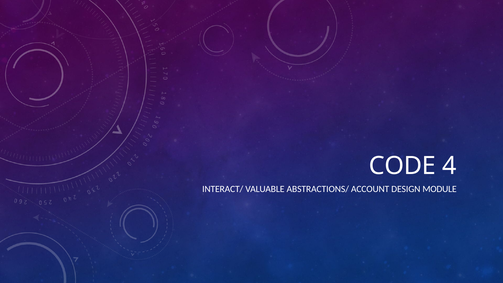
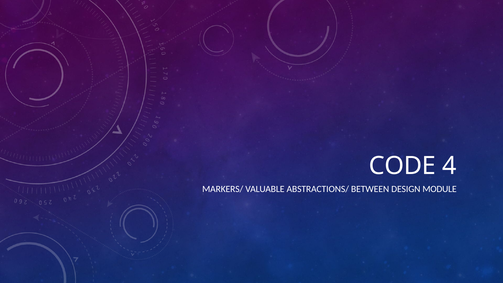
INTERACT/: INTERACT/ -> MARKERS/ (223, 189)
ACCOUNT: ACCOUNT -> BETWEEN (370, 189)
